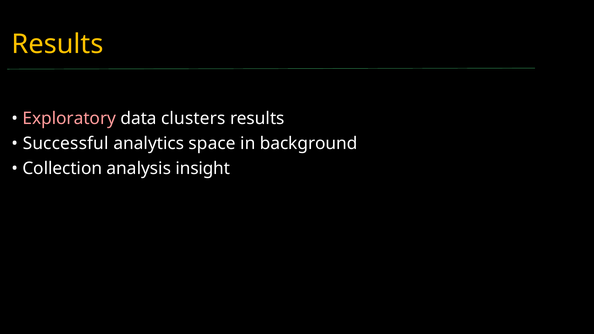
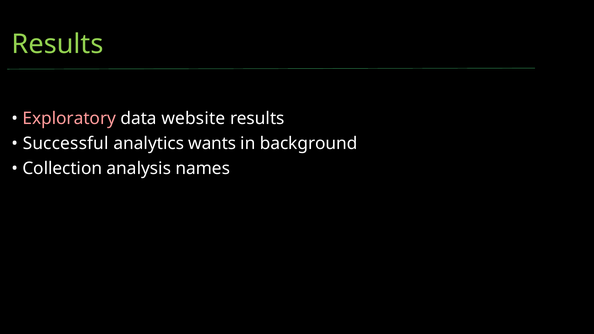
Results colour: yellow -> light green (57, 44)
clusters: clusters -> website (193, 119)
space: space -> wants (212, 143)
insight: insight -> names (203, 168)
